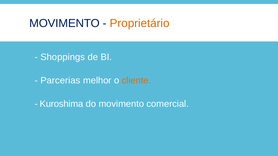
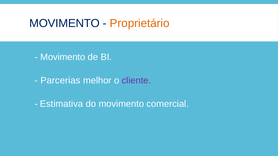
Shoppings: Shoppings -> Movimento (63, 57)
cliente colour: orange -> purple (136, 81)
Kuroshima: Kuroshima -> Estimativa (61, 104)
